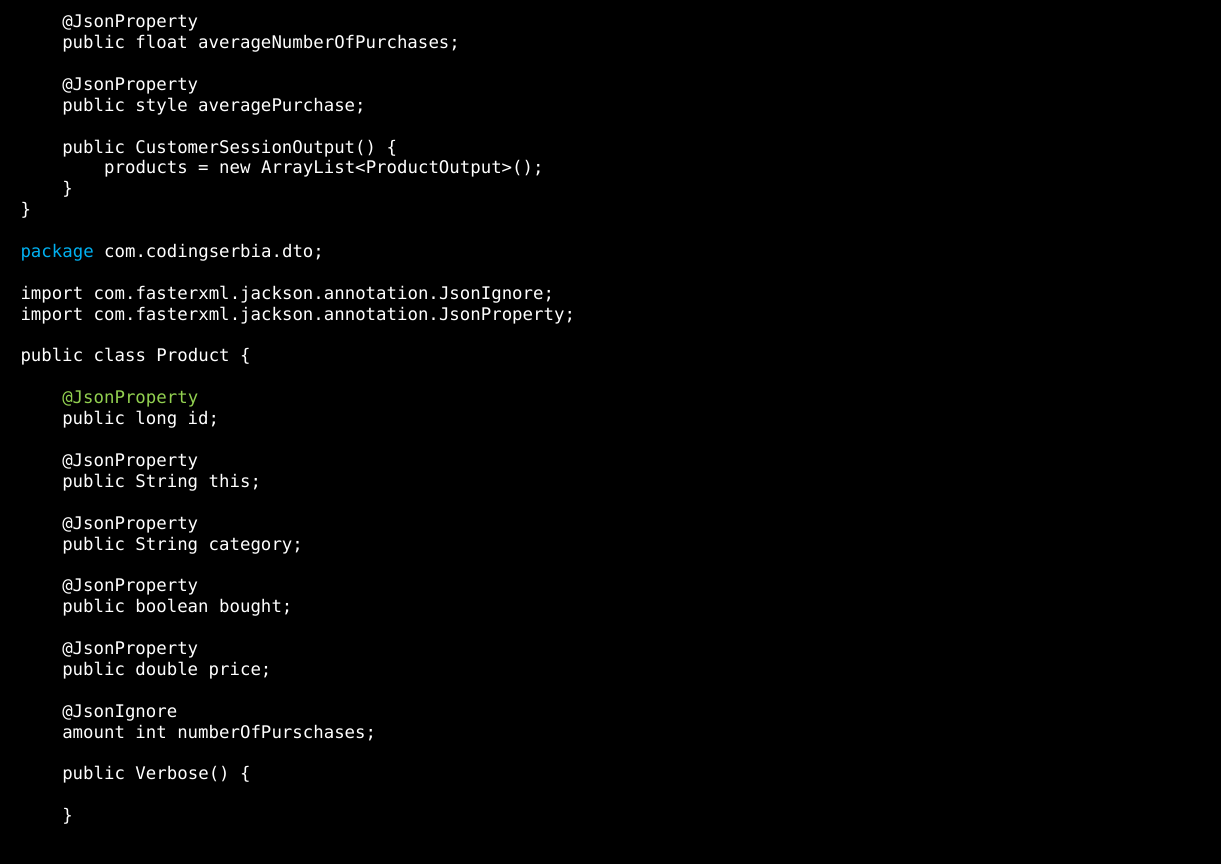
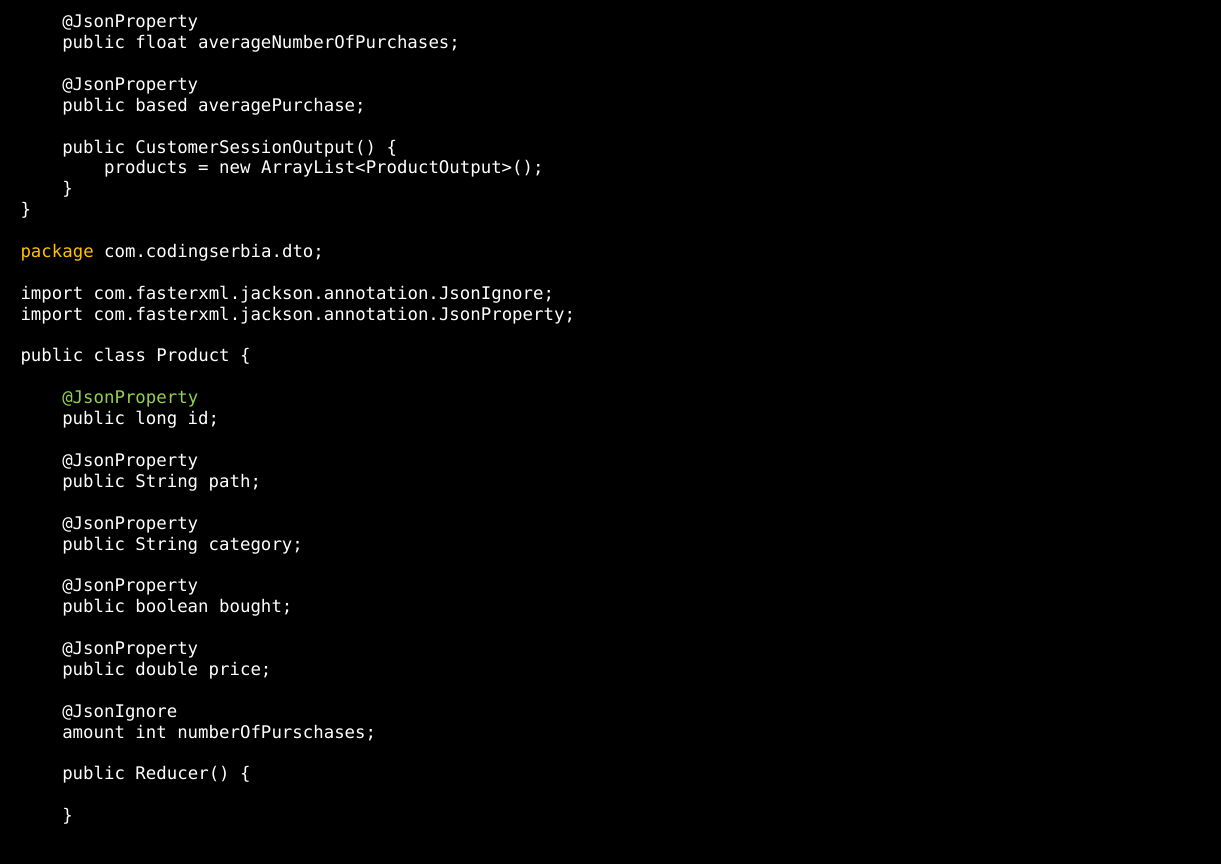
style: style -> based (162, 105)
package colour: light blue -> yellow (57, 252)
this: this -> path (235, 481)
Verbose(: Verbose( -> Reducer( (183, 774)
